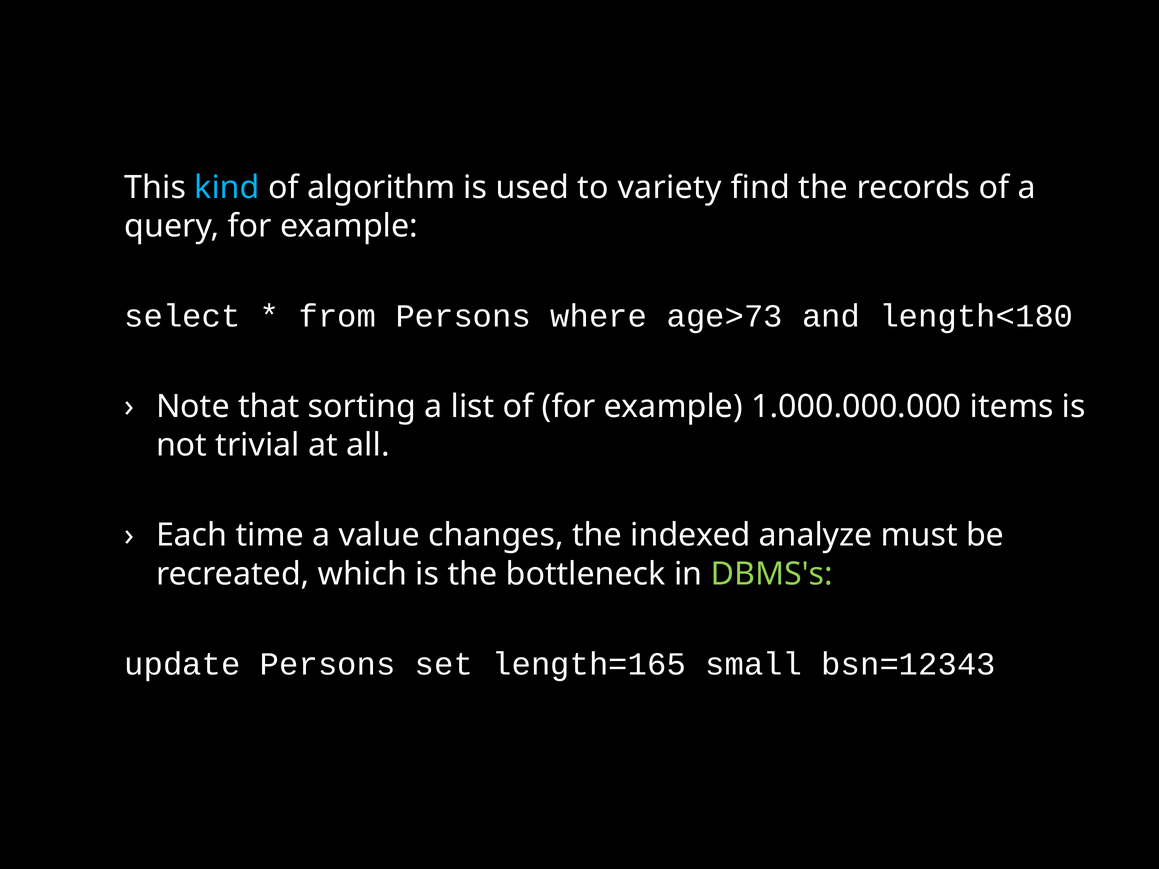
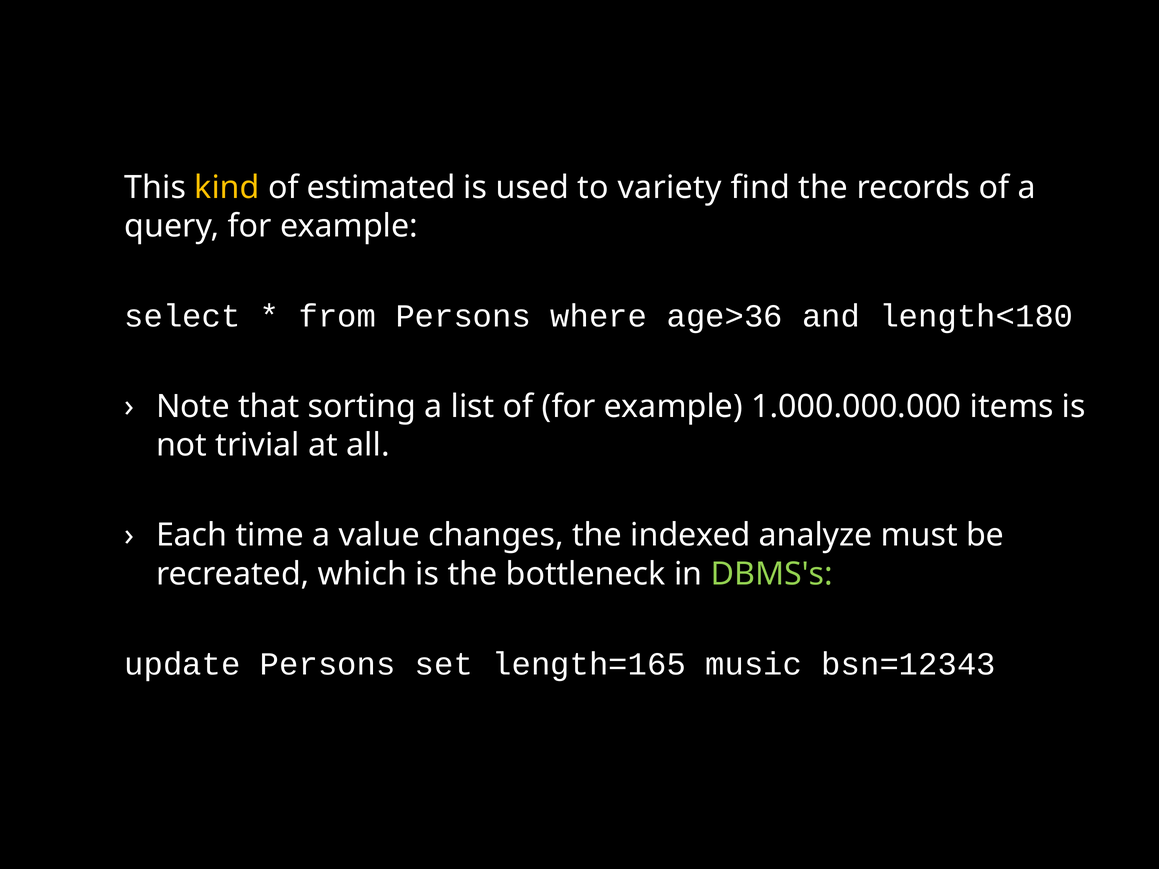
kind colour: light blue -> yellow (227, 188)
algorithm: algorithm -> estimated (381, 188)
age>73: age>73 -> age>36 (725, 316)
small: small -> music (754, 664)
